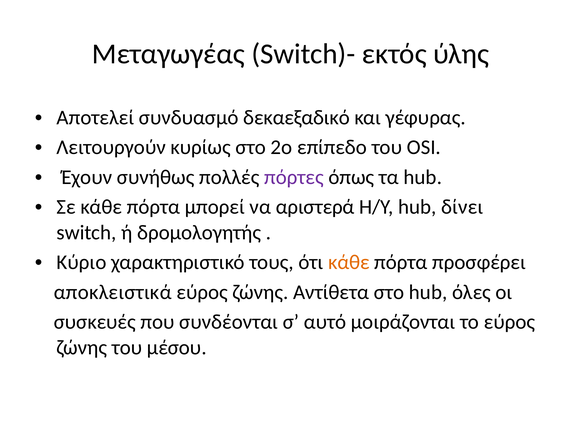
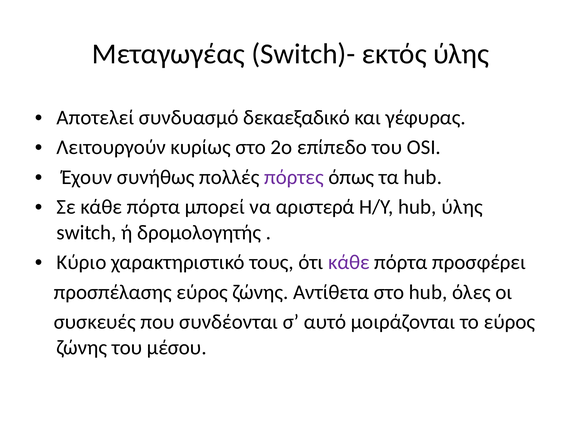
hub δίνει: δίνει -> ύλης (462, 207)
κάθε colour: orange -> purple (349, 263)
αποκλειστικά: αποκλειστικά -> προσπέλασης (113, 293)
